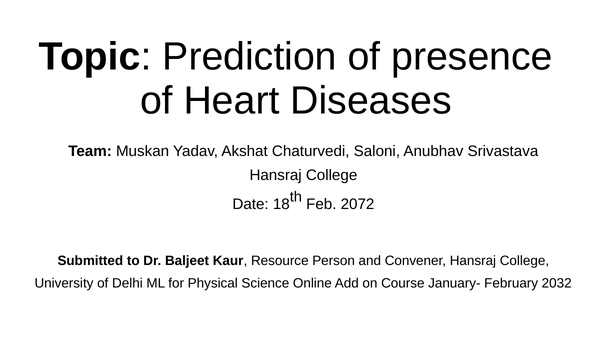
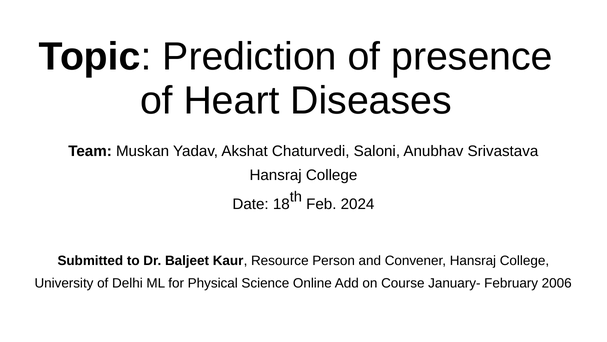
2072: 2072 -> 2024 (358, 204)
2032: 2032 -> 2006 (557, 283)
